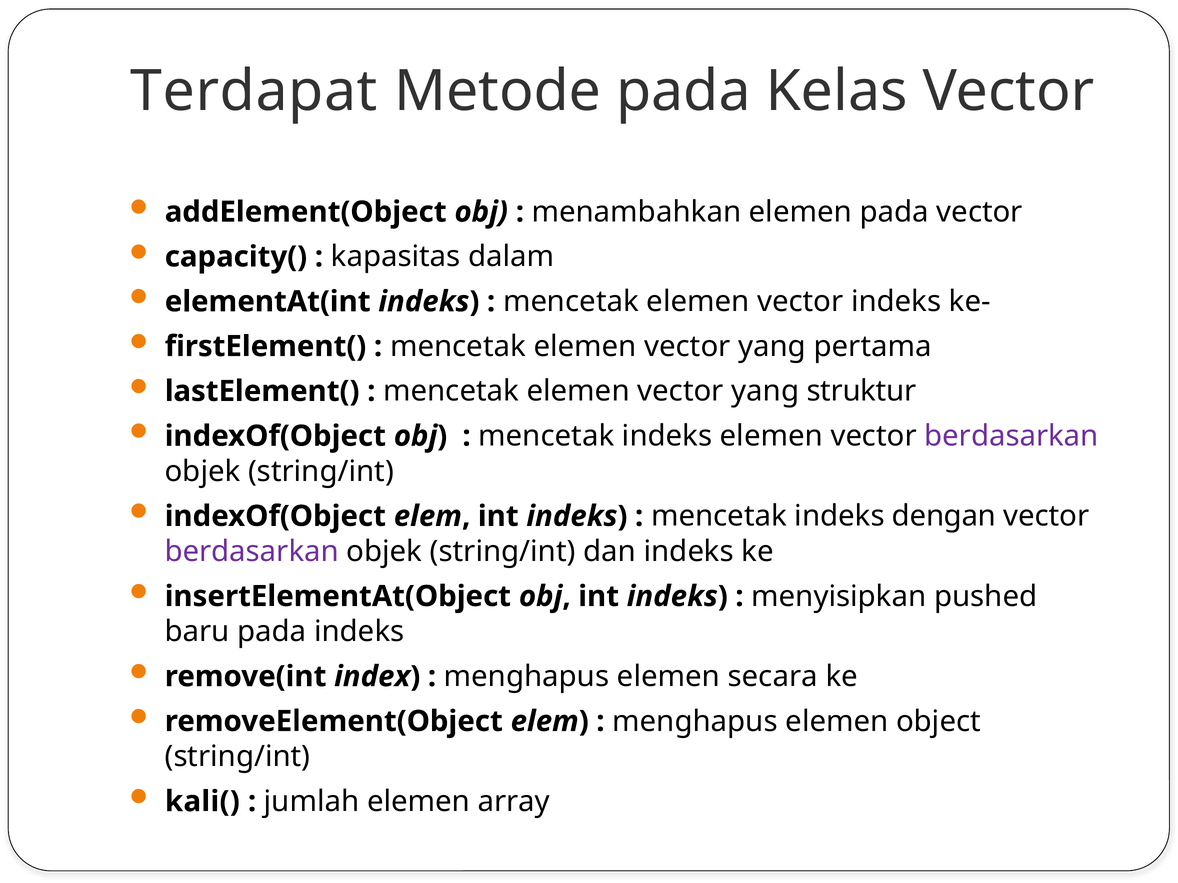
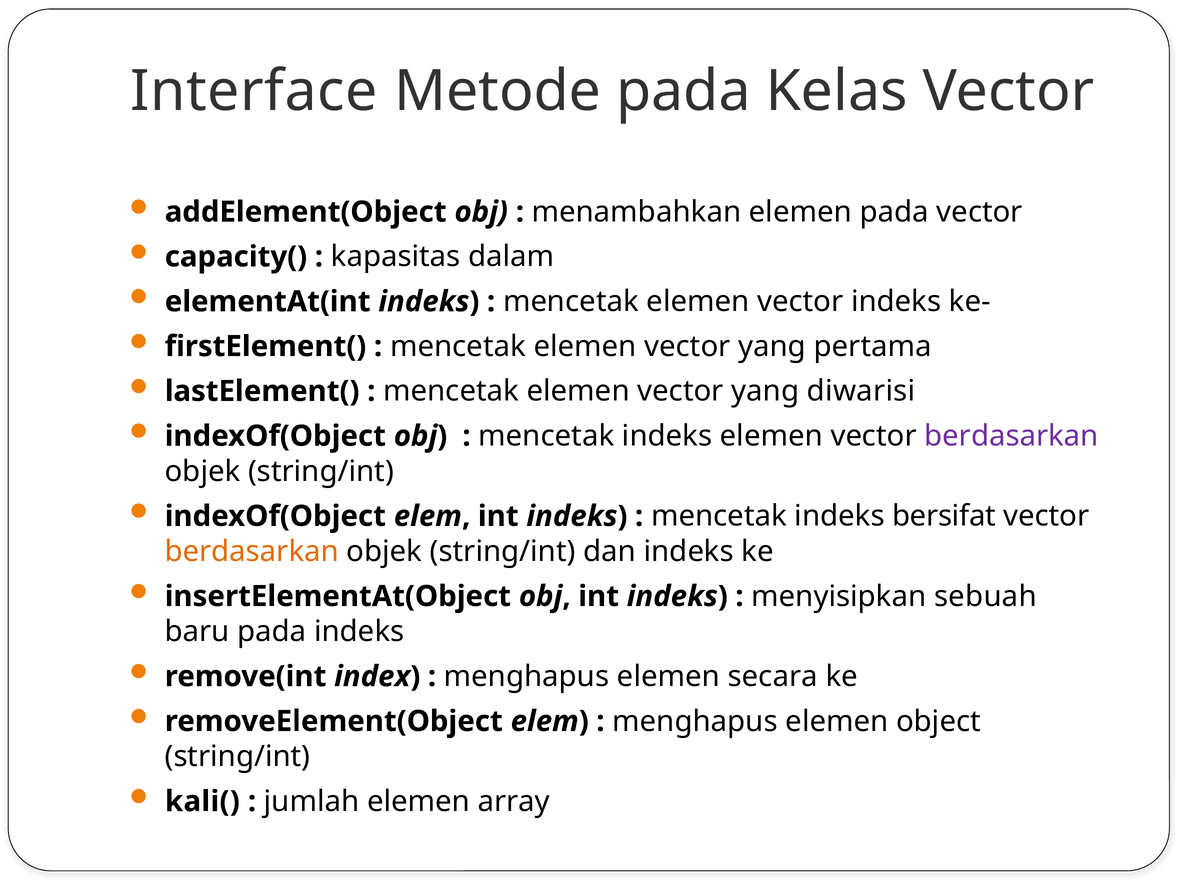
Terdapat: Terdapat -> Interface (254, 91)
struktur: struktur -> diwarisi (861, 391)
dengan: dengan -> bersifat (944, 516)
berdasarkan colour: purple -> orange (252, 552)
pushed: pushed -> sebuah (985, 597)
